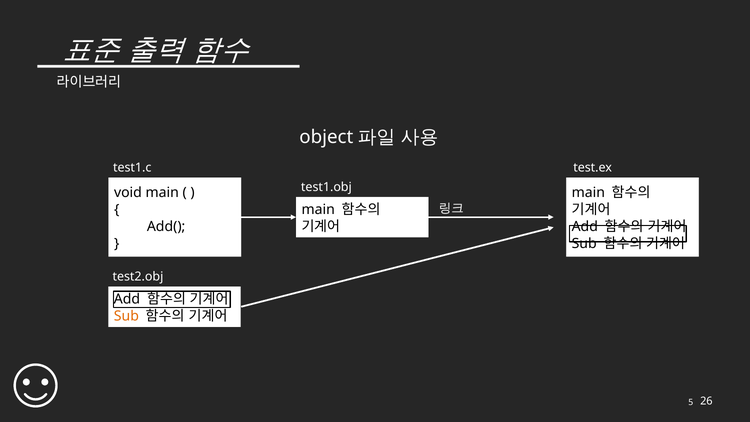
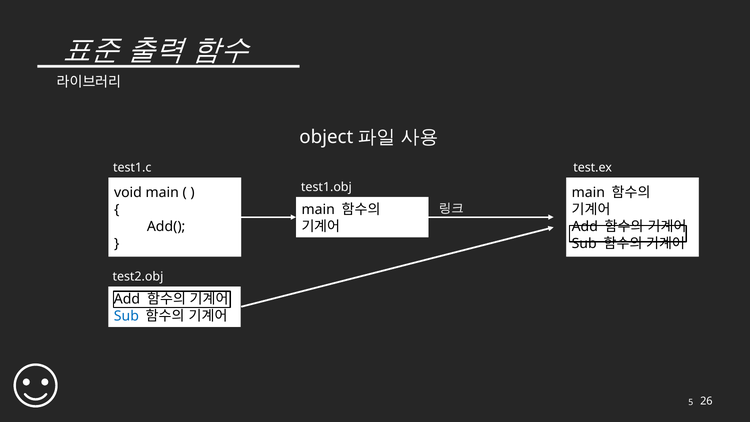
Sub colour: orange -> blue (126, 316)
